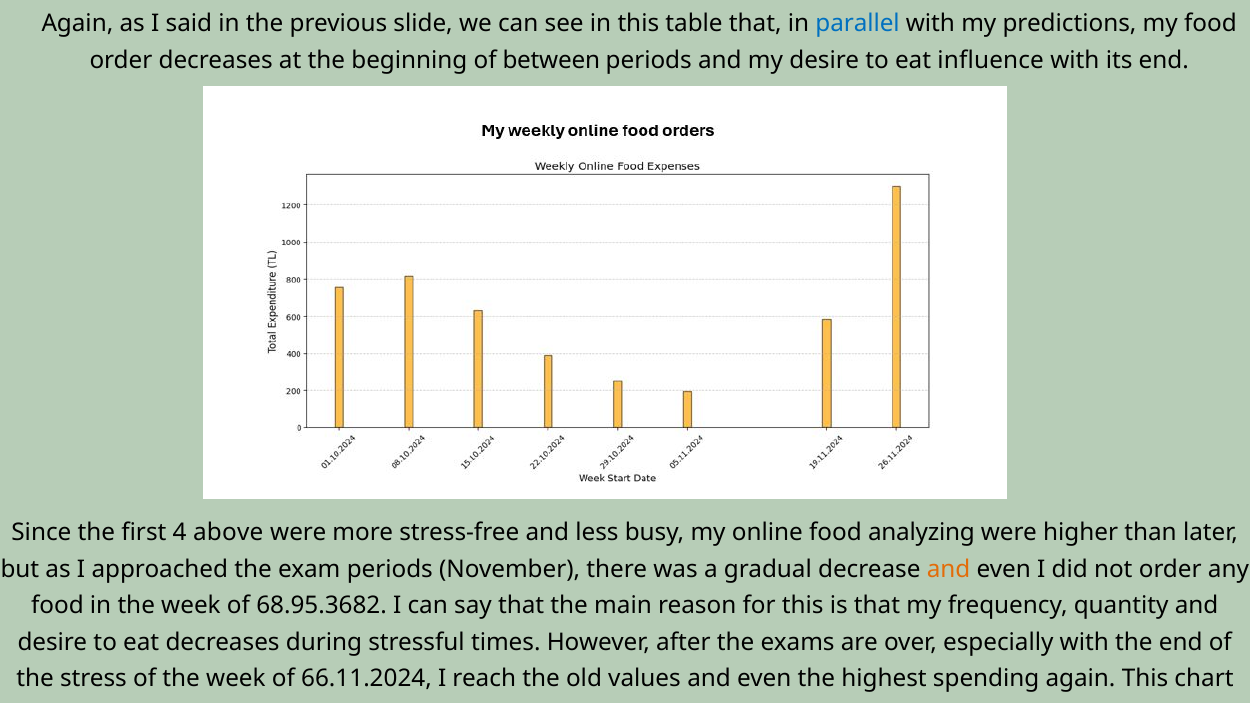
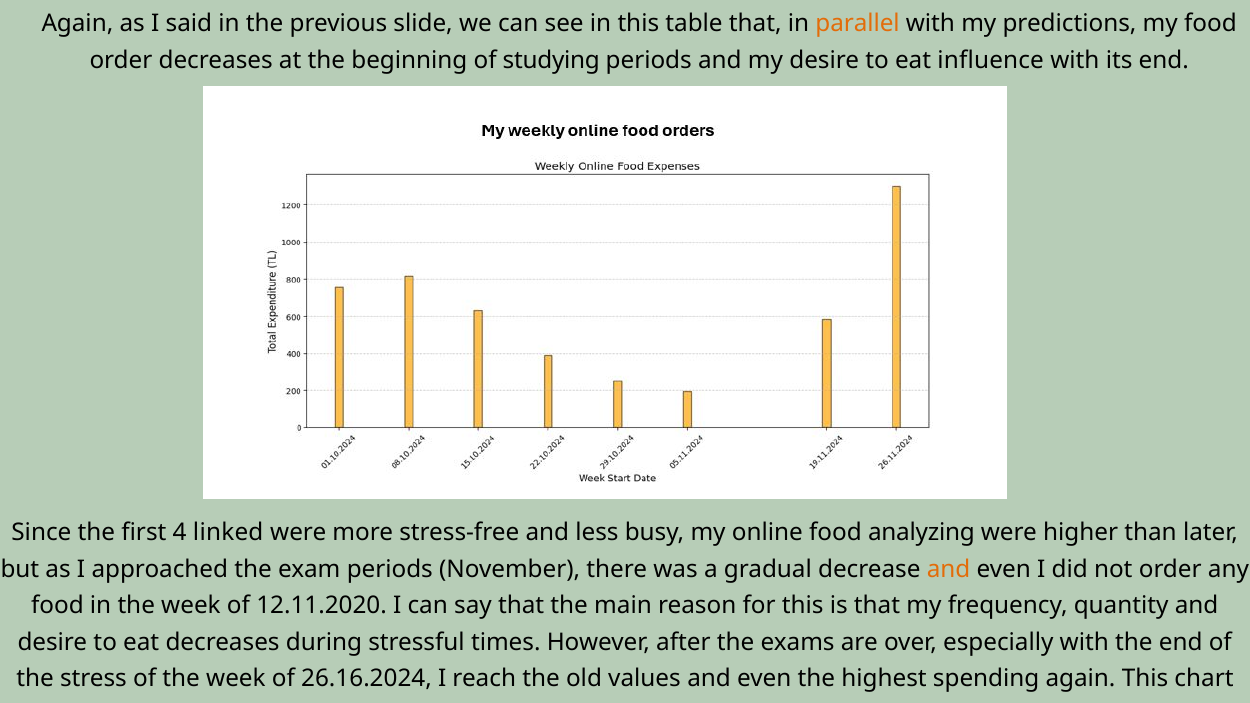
parallel colour: blue -> orange (858, 24)
between: between -> studying (551, 60)
above: above -> linked (228, 533)
68.95.3682: 68.95.3682 -> 12.11.2020 (322, 606)
66.11.2024: 66.11.2024 -> 26.16.2024 (367, 679)
